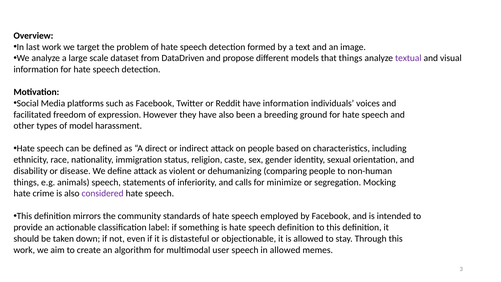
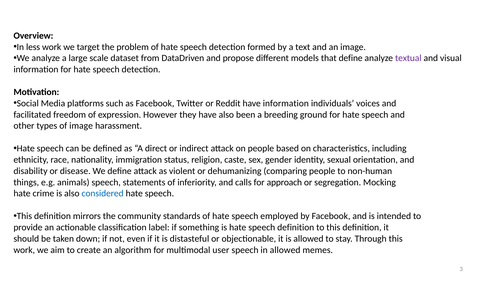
last: last -> less (33, 47)
that things: things -> define (351, 58)
of model: model -> image (81, 126)
minimize: minimize -> approach (284, 182)
considered colour: purple -> blue (103, 193)
